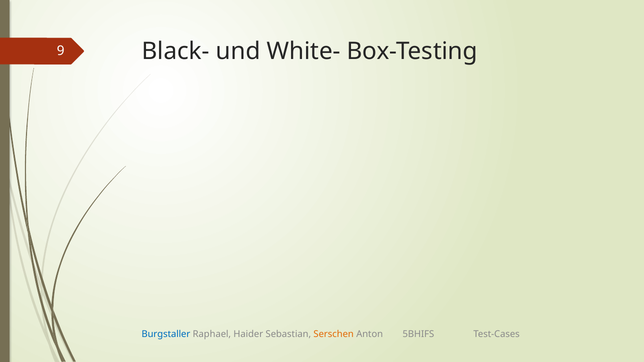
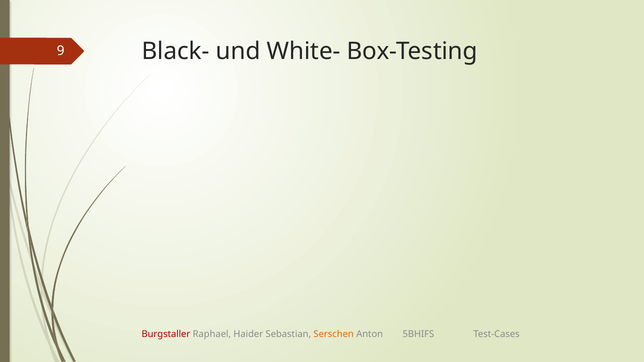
Burgstaller colour: blue -> red (166, 334)
